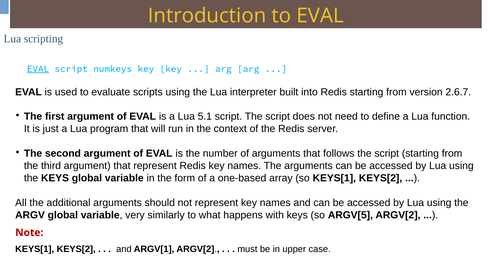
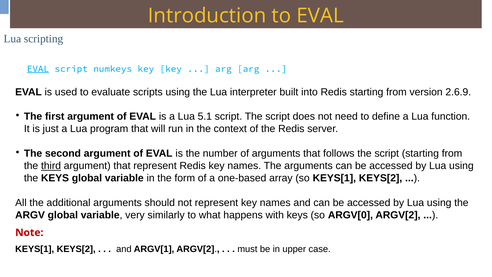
2.6.7: 2.6.7 -> 2.6.9 (458, 92)
third underline: none -> present (51, 166)
ARGV[5: ARGV[5 -> ARGV[0 (350, 215)
